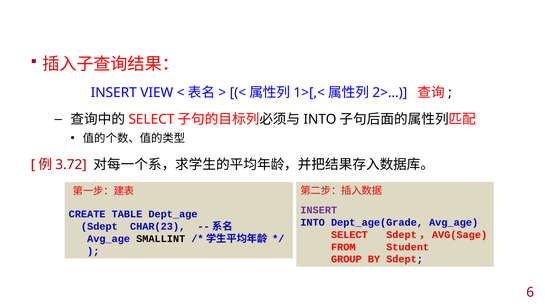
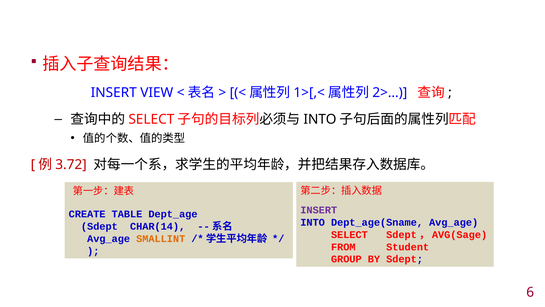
Dept_age(Grade: Dept_age(Grade -> Dept_age(Sname (377, 222)
CHAR(23: CHAR(23 -> CHAR(14 (158, 226)
SMALLINT colour: black -> orange (161, 238)
